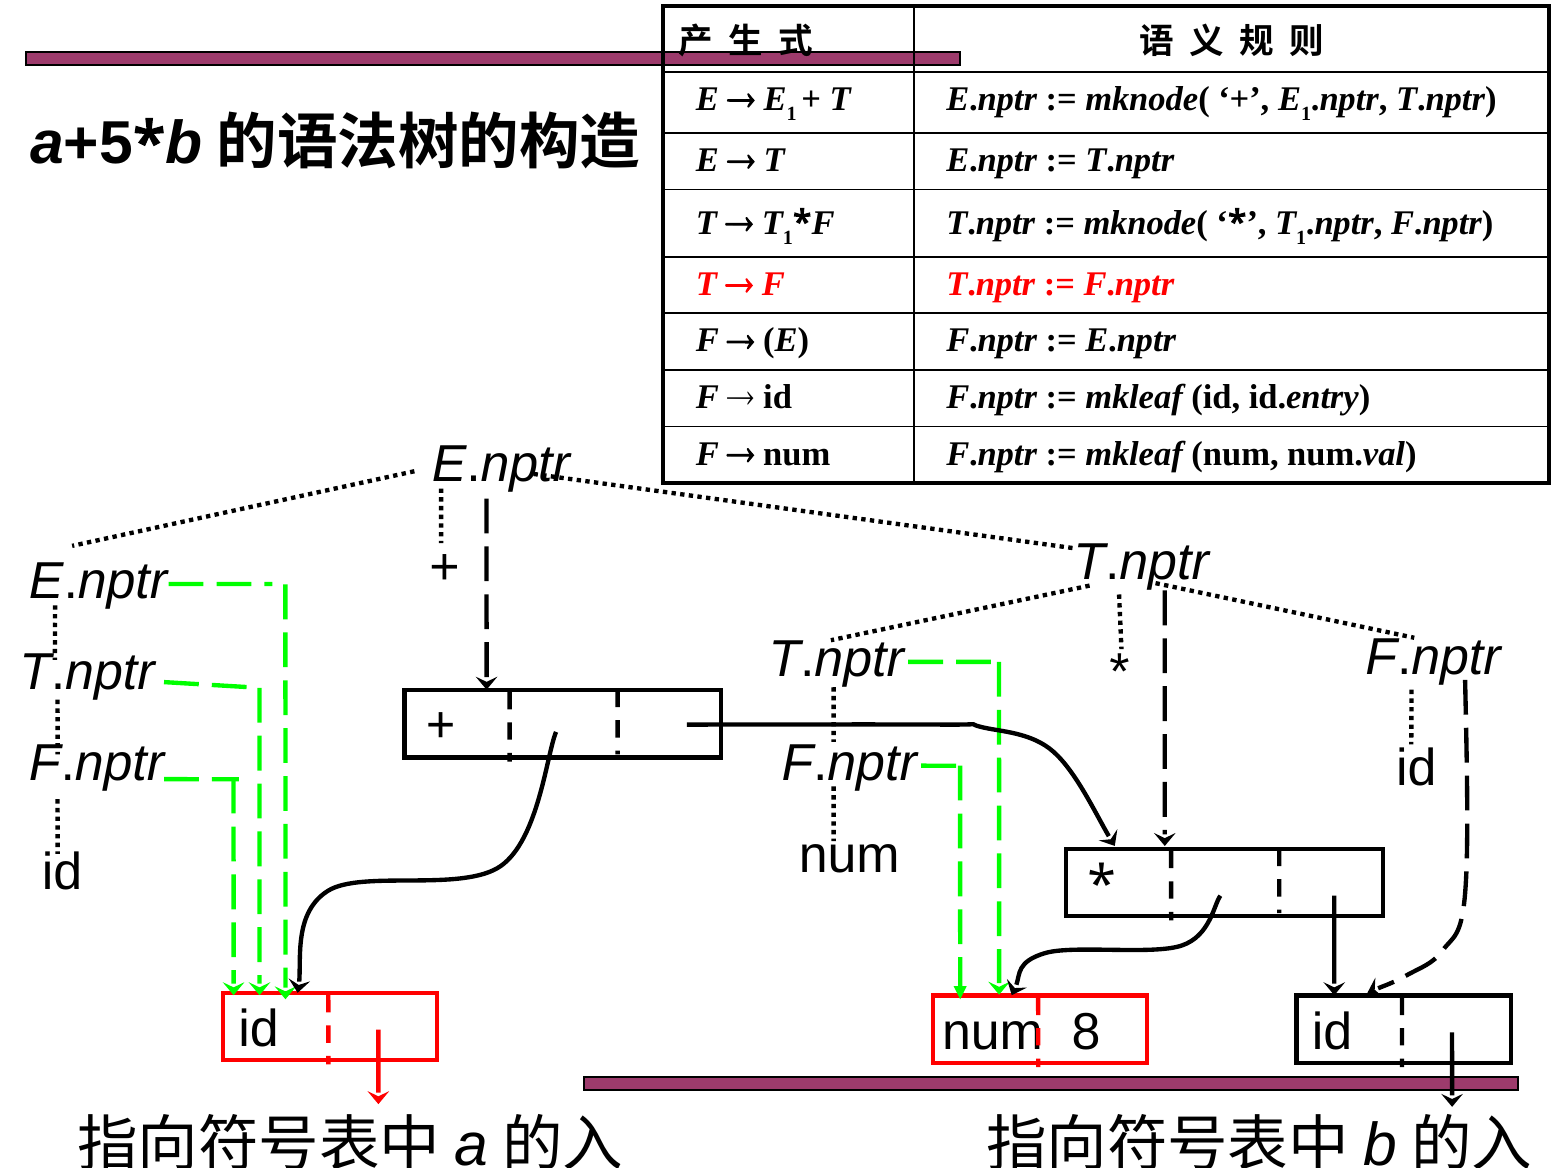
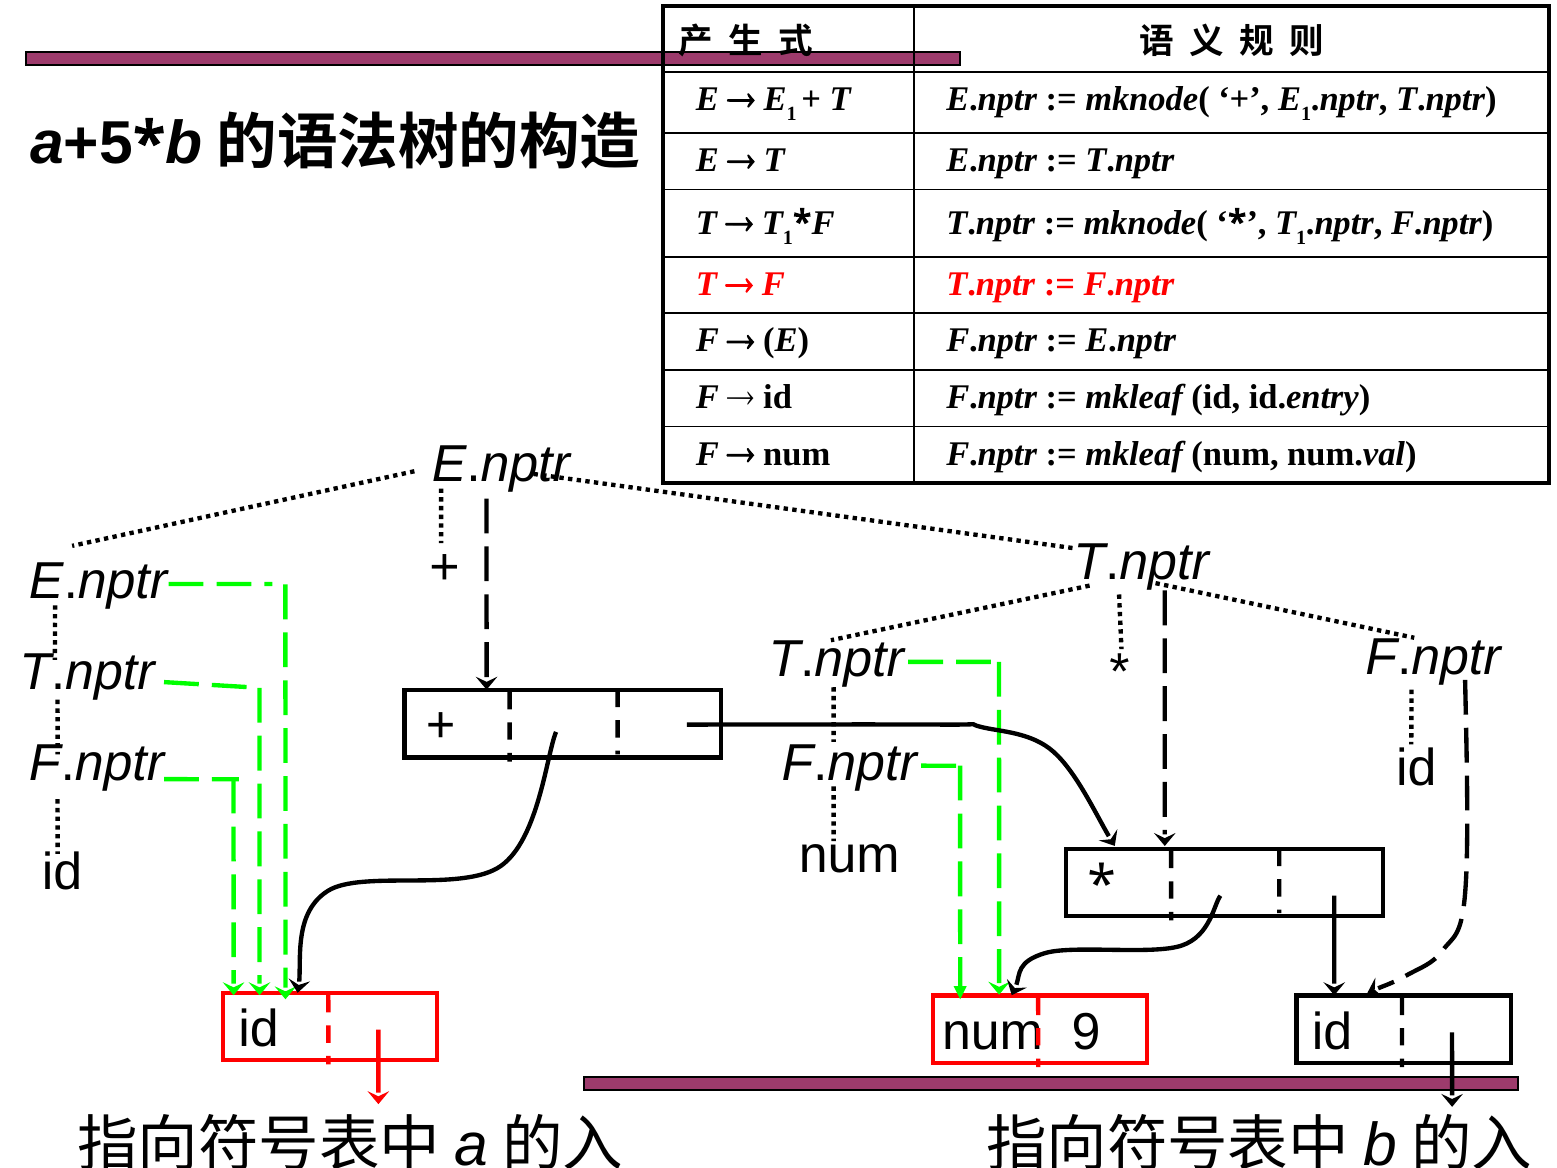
8: 8 -> 9 (1086, 1032)
